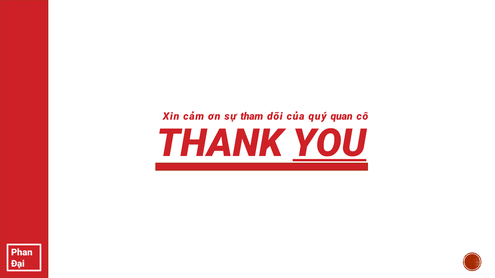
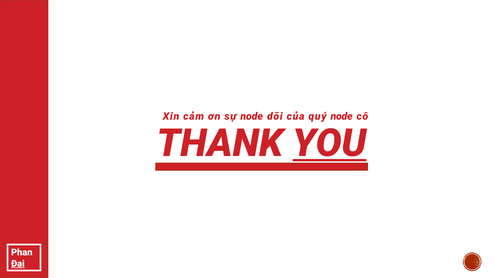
sự tham: tham -> node (252, 117)
quý quan: quan -> node (342, 117)
Đại underline: none -> present (18, 264)
